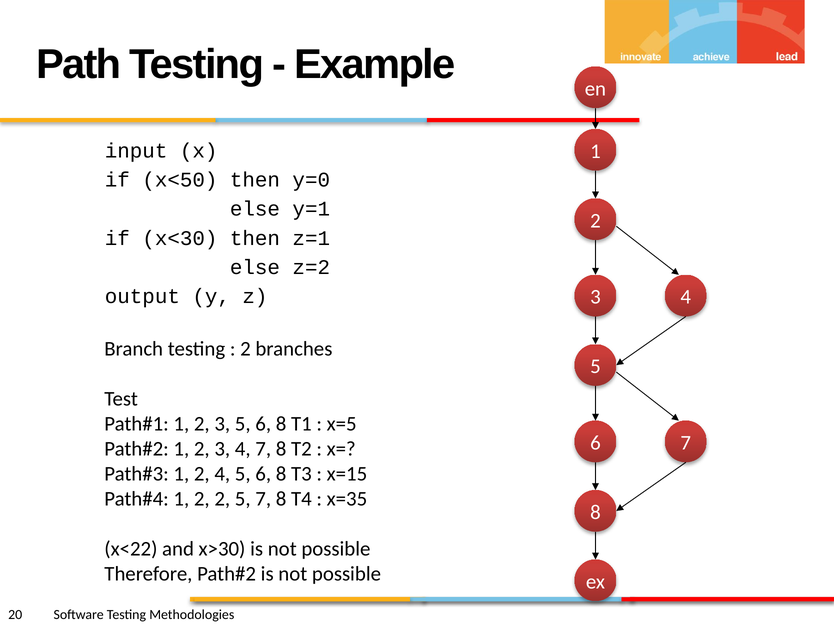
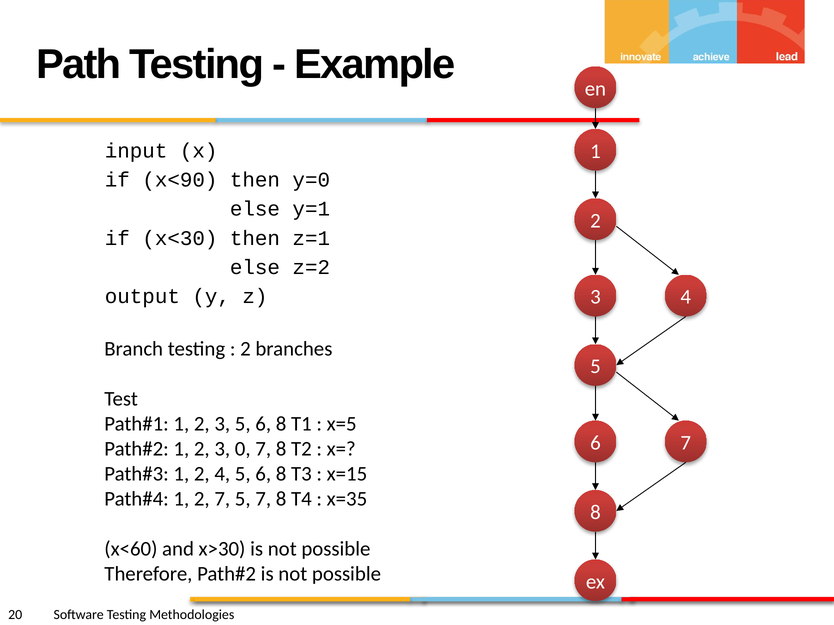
x<50: x<50 -> x<90 (180, 180)
3 4: 4 -> 0 (243, 449)
2 2: 2 -> 7 (222, 499)
x<22: x<22 -> x<60 (131, 549)
